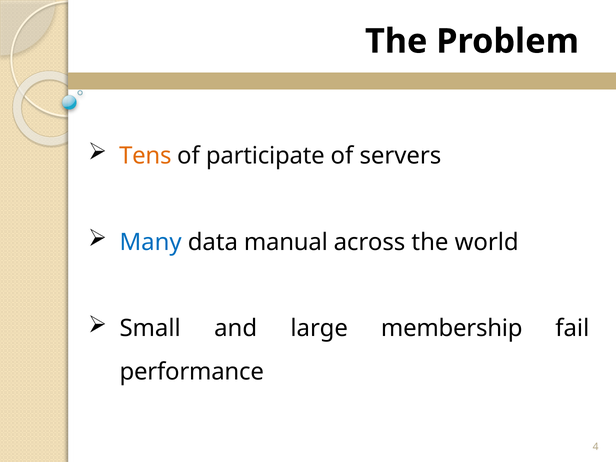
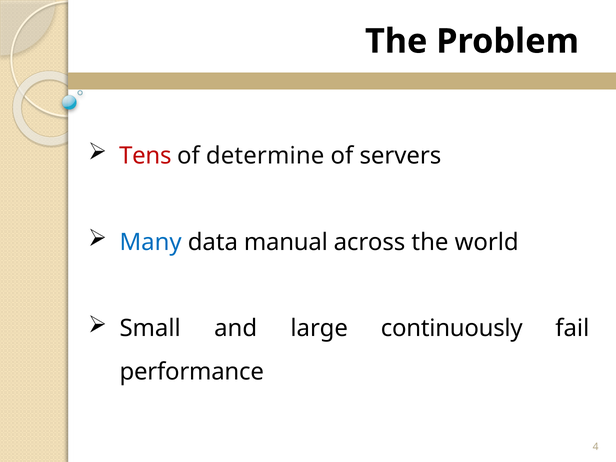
Tens colour: orange -> red (145, 156)
participate: participate -> determine (265, 156)
membership: membership -> continuously (452, 329)
